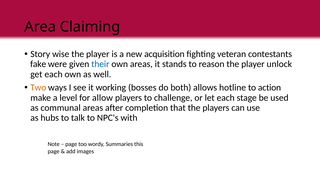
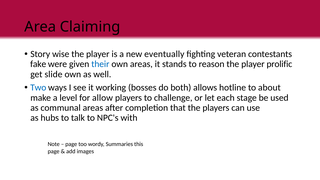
acquisition: acquisition -> eventually (164, 54)
unlock: unlock -> prolific (279, 64)
get each: each -> slide (53, 74)
Two colour: orange -> blue (38, 88)
action: action -> about (269, 88)
